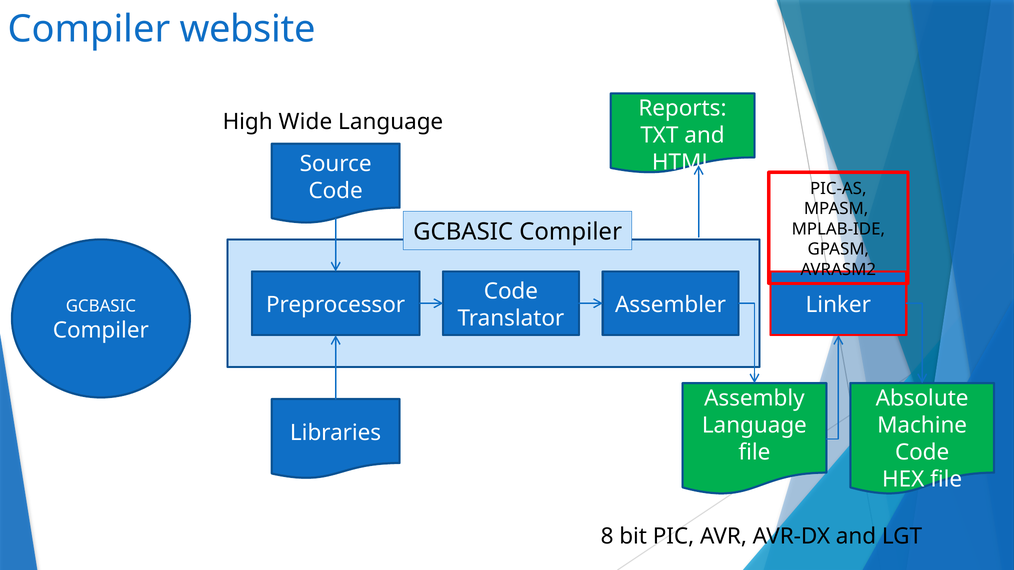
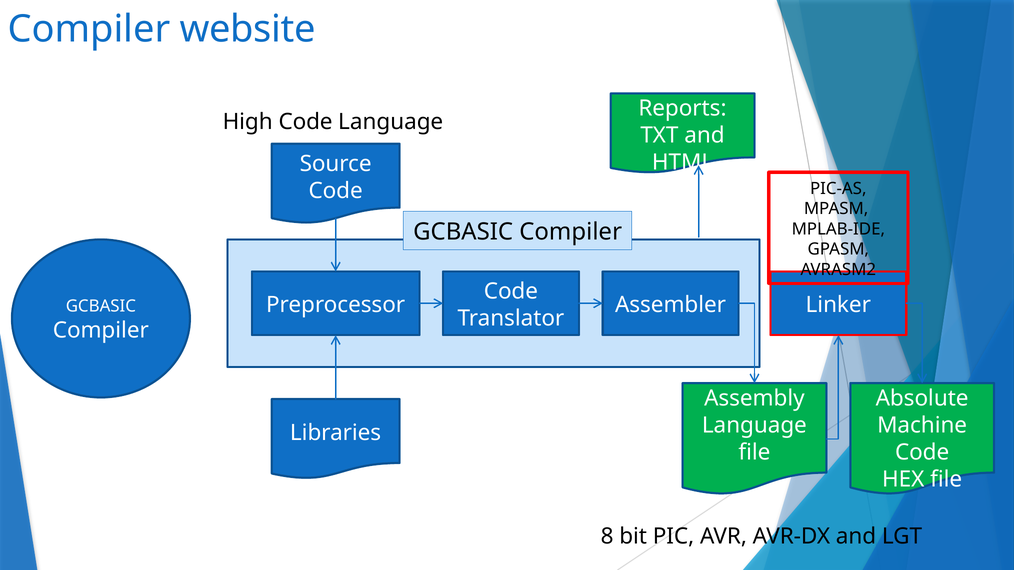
High Wide: Wide -> Code (306, 122)
